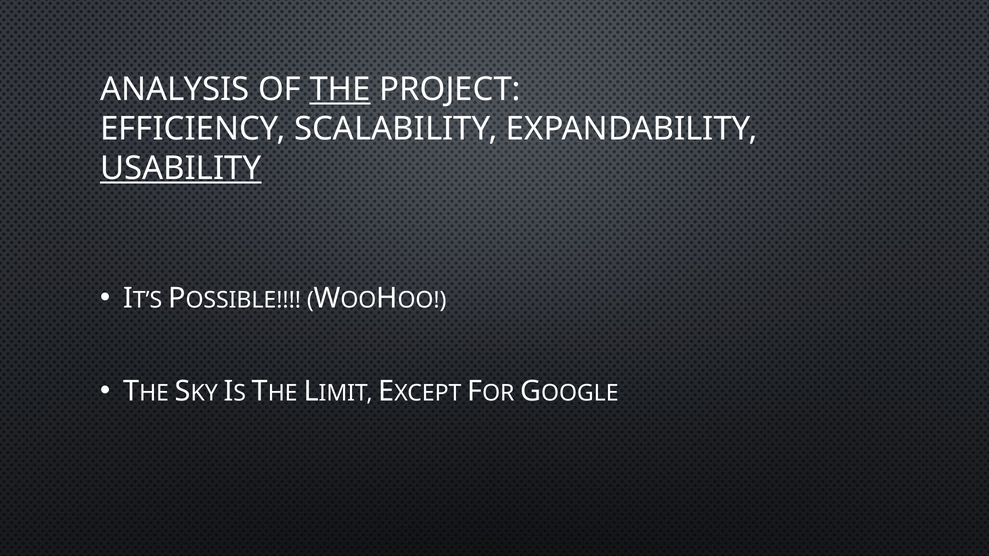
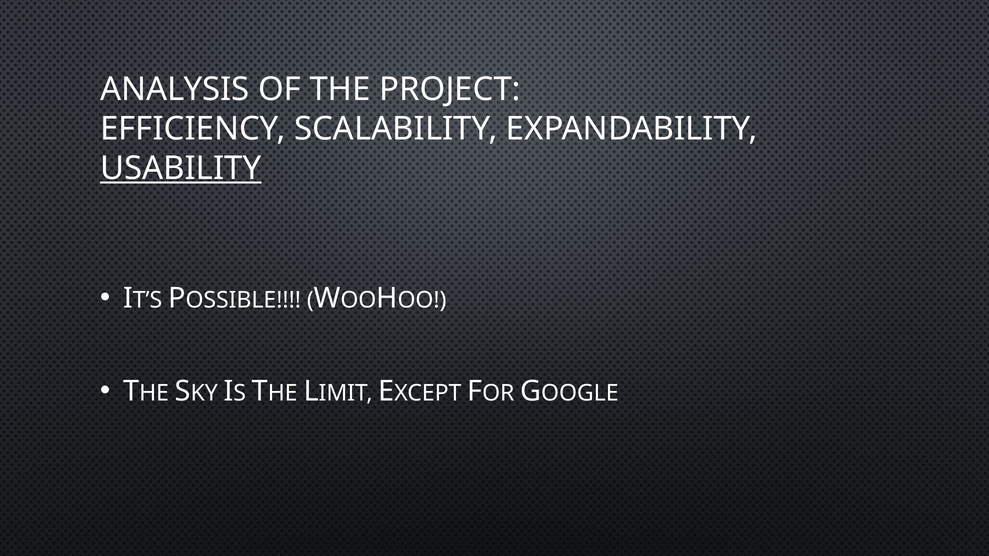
THE underline: present -> none (340, 89)
